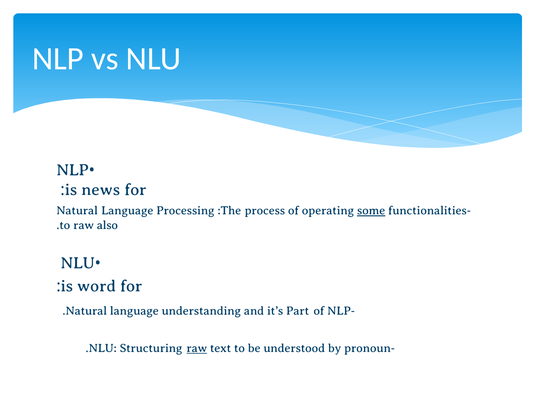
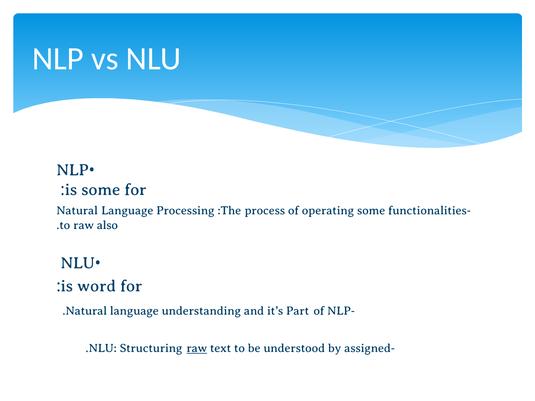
is news: news -> some (101, 190)
some underline: present -> none (371, 211)
pronoun: pronoun -> assigned (368, 348)
